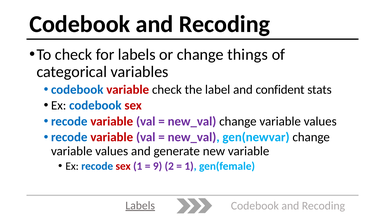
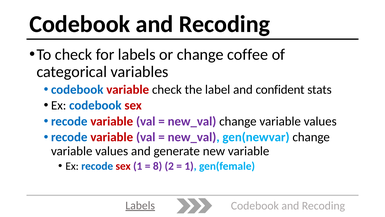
things: things -> coffee (248, 54)
9: 9 -> 8 (158, 166)
